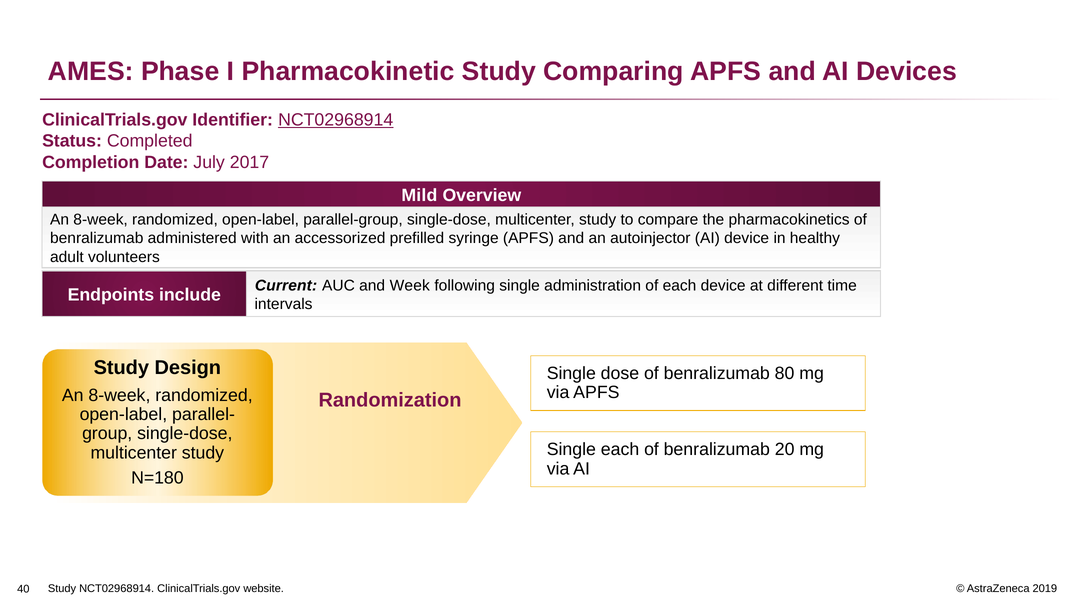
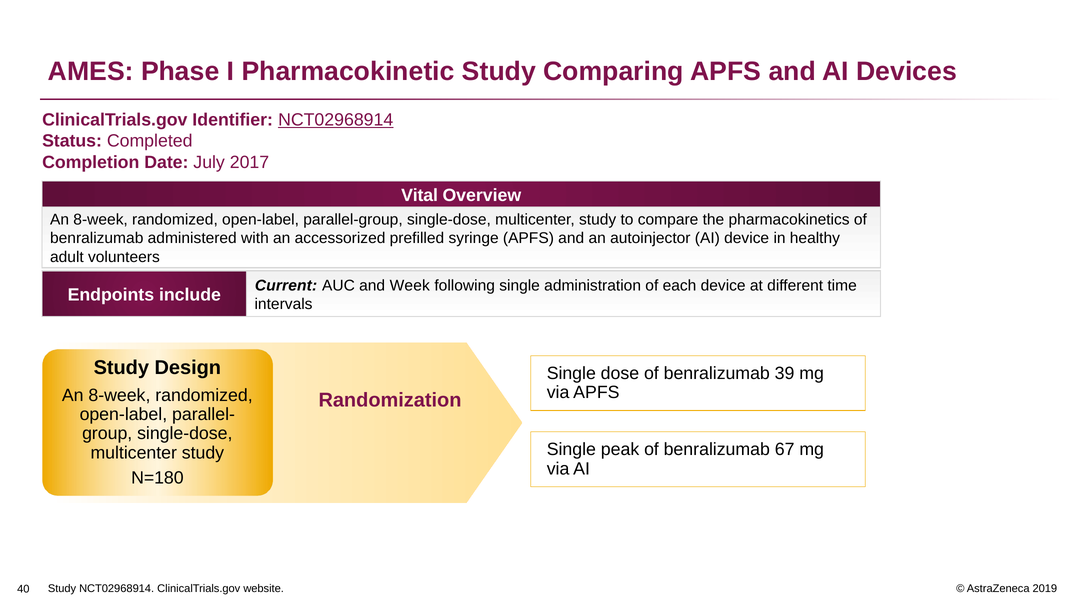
Mild: Mild -> Vital (420, 195)
80: 80 -> 39 (785, 373)
Single each: each -> peak (620, 450)
20: 20 -> 67 (785, 450)
